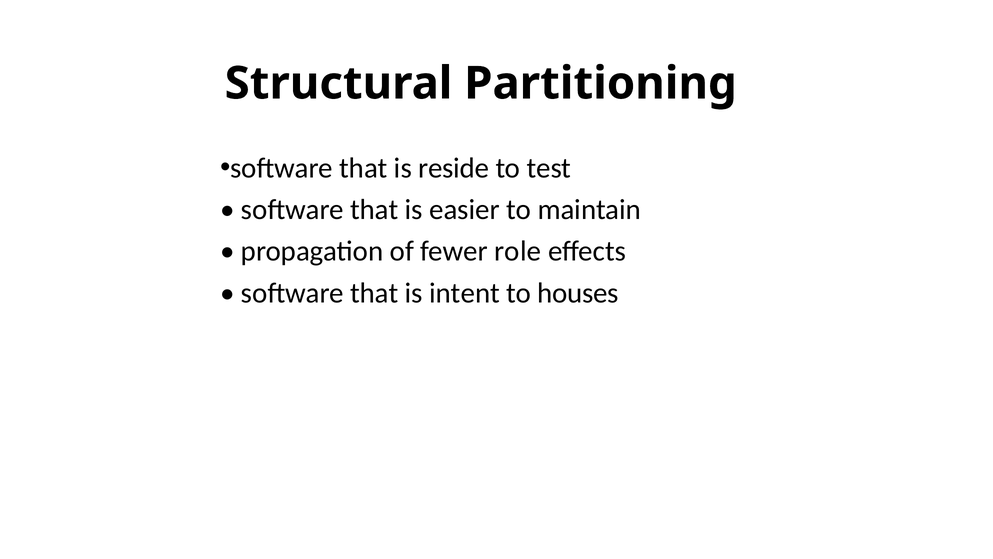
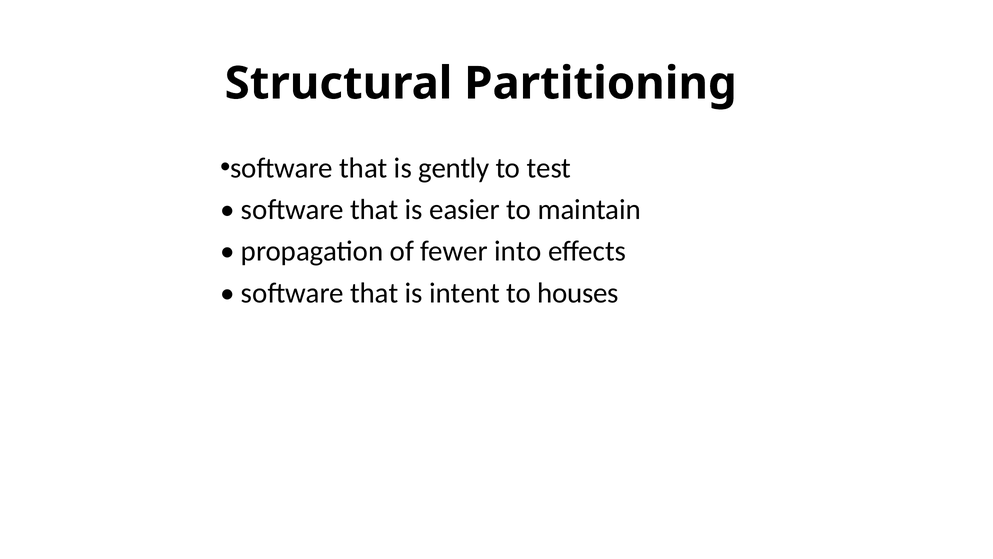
reside: reside -> gently (454, 168)
role: role -> into (518, 251)
